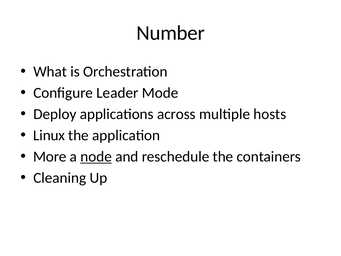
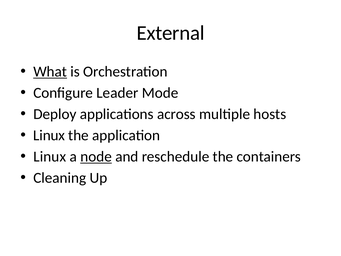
Number: Number -> External (171, 33)
What underline: none -> present (50, 72)
More: More -> Linux (50, 156)
